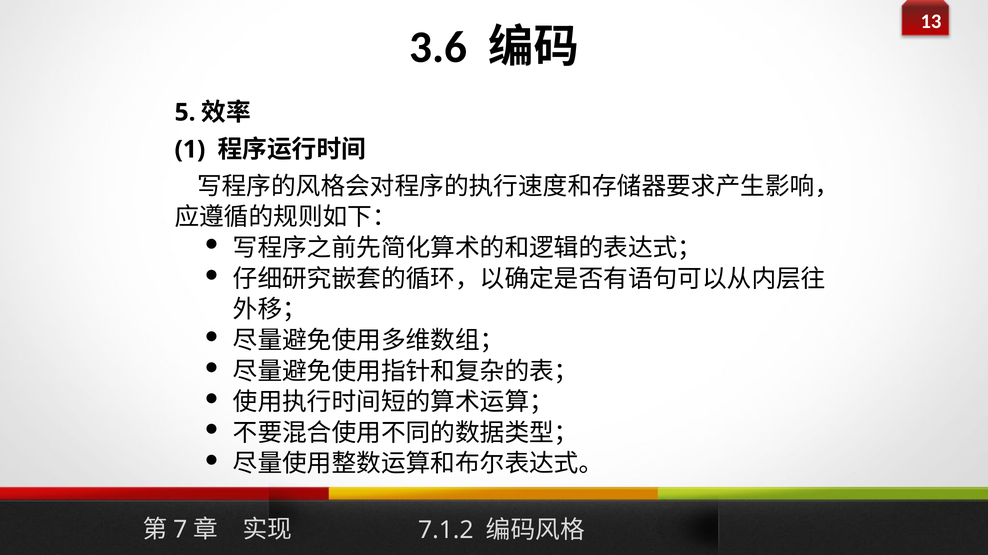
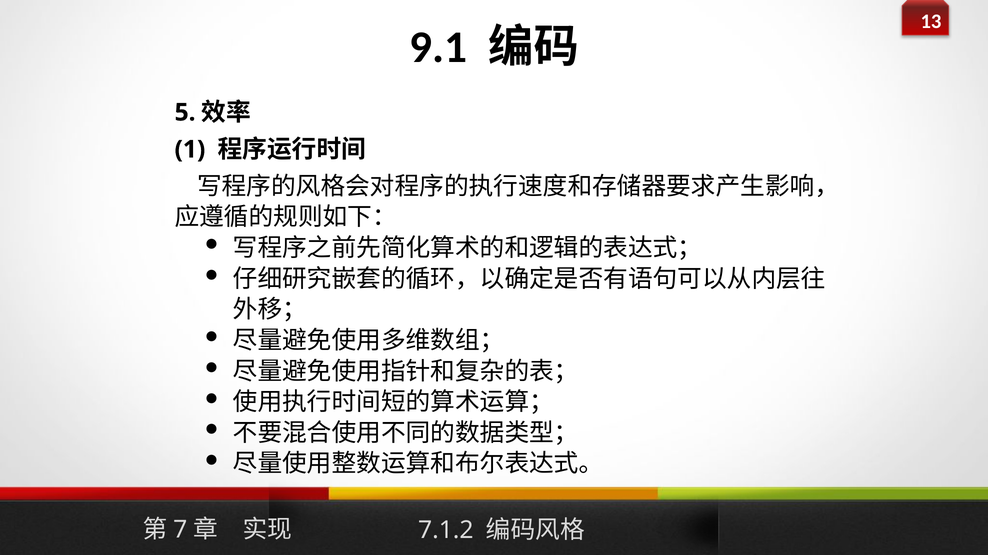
3.6: 3.6 -> 9.1 (438, 47)
